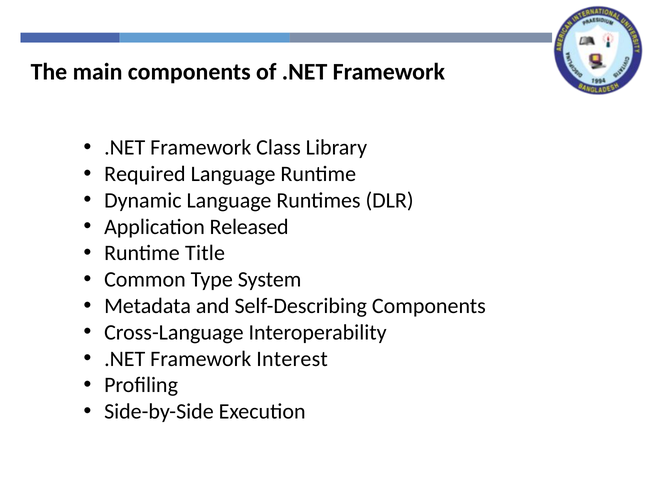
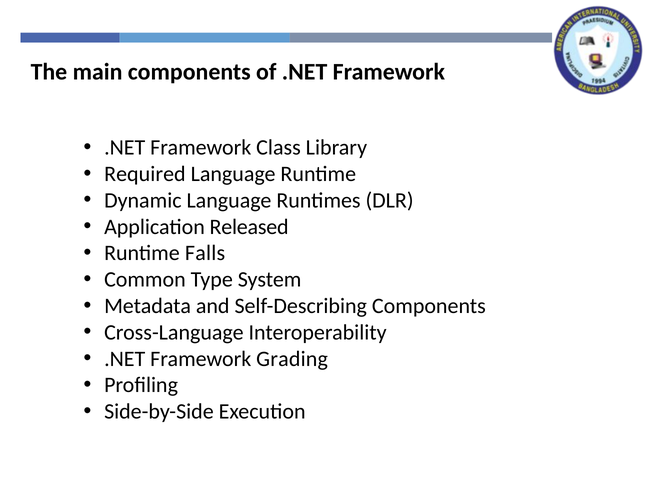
Title: Title -> Falls (205, 253)
Interest: Interest -> Grading (292, 359)
